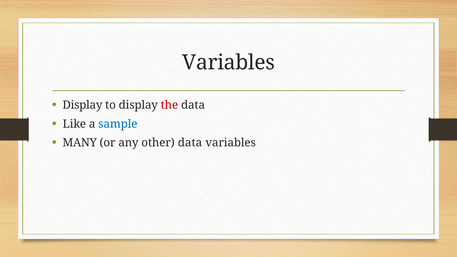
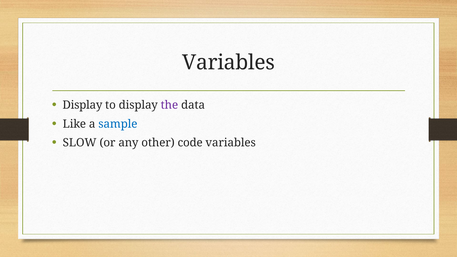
the colour: red -> purple (169, 105)
MANY: MANY -> SLOW (80, 143)
other data: data -> code (190, 143)
